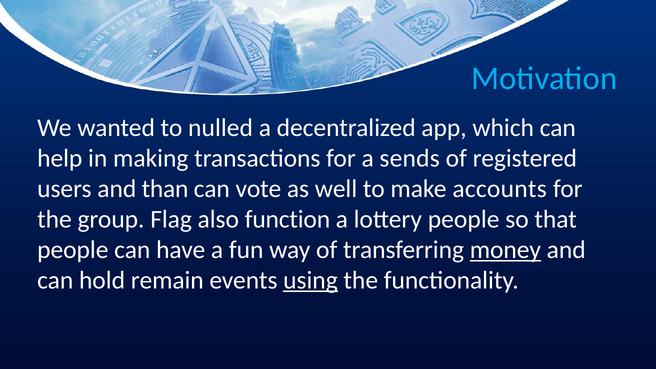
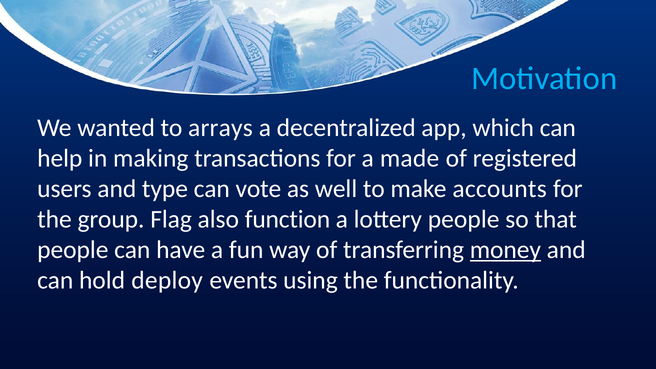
nulled: nulled -> arrays (220, 128)
sends: sends -> made (410, 158)
than: than -> type (165, 189)
remain: remain -> deploy (167, 280)
using underline: present -> none (310, 280)
